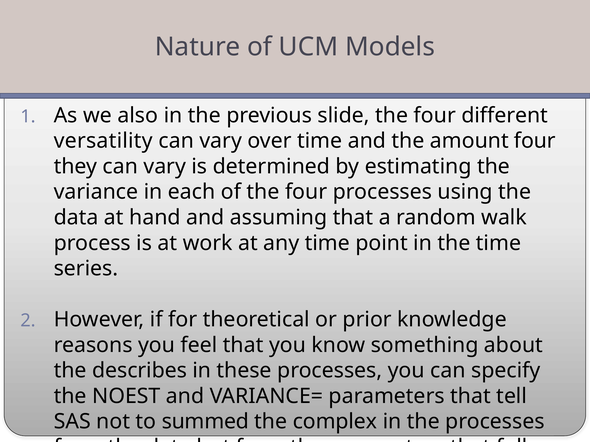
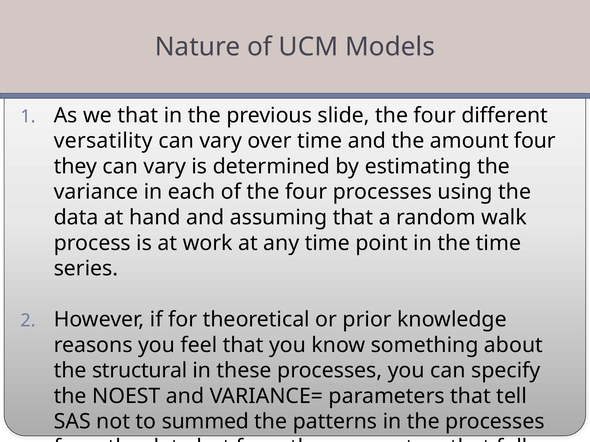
we also: also -> that (138, 116)
describes: describes -> structural (140, 371)
complex: complex -> patterns (335, 422)
